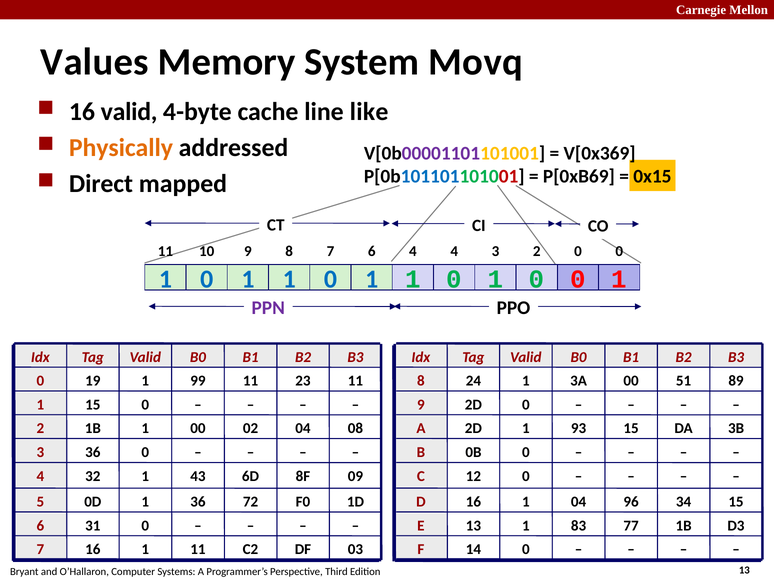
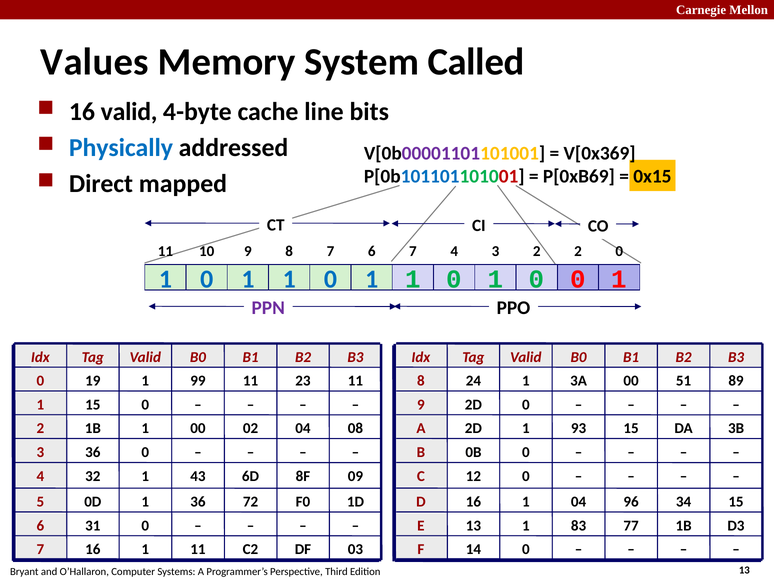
Movq: Movq -> Called (476, 62)
like: like -> bits (369, 112)
Physically colour: orange -> blue (121, 148)
6 4: 4 -> 7 (413, 251)
2 0: 0 -> 2 (578, 251)
